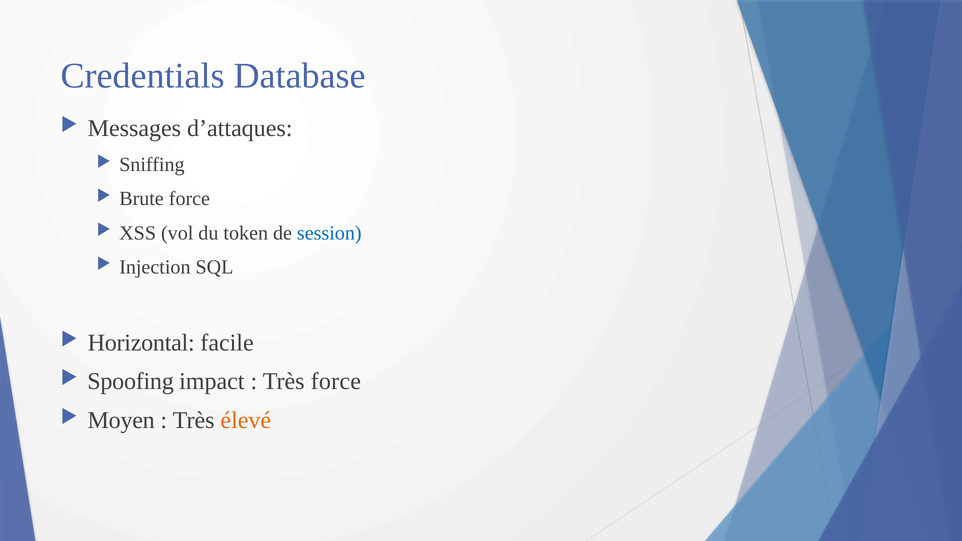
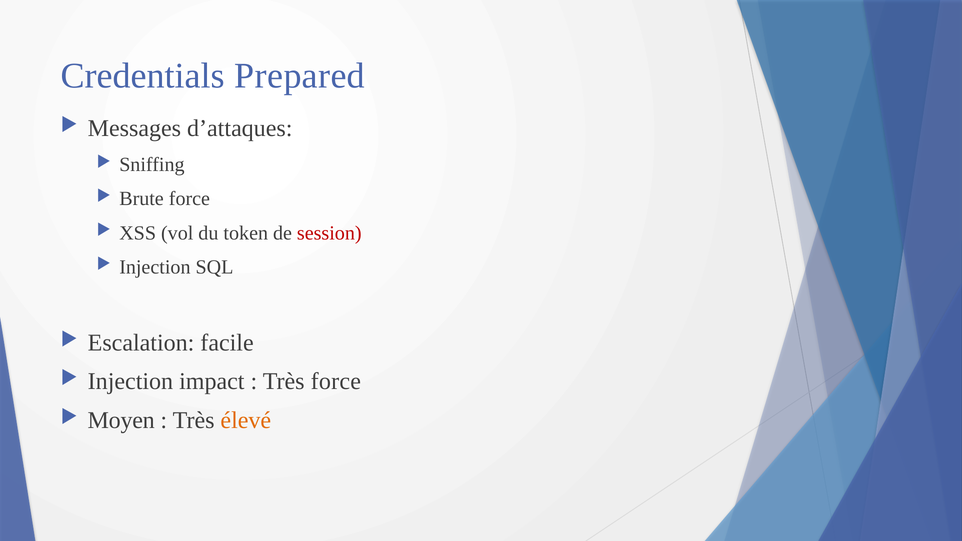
Database: Database -> Prepared (300, 76)
session colour: blue -> red (329, 233)
Horizontal: Horizontal -> Escalation (141, 343)
Spoofing: Spoofing -> Injection (130, 382)
